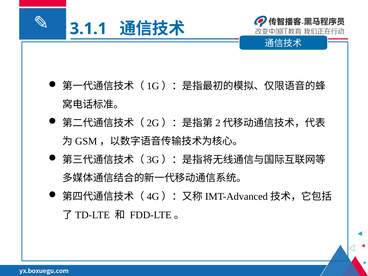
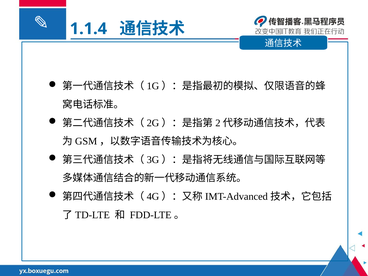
3.1.1: 3.1.1 -> 1.1.4 (88, 29)
